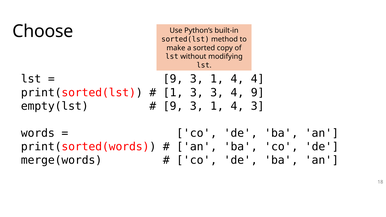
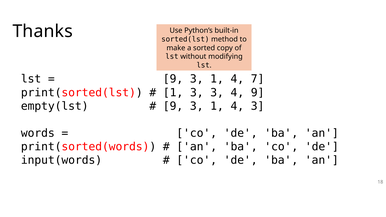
Choose: Choose -> Thanks (43, 31)
4 4: 4 -> 7 (258, 79)
merge(words: merge(words -> input(words (61, 160)
